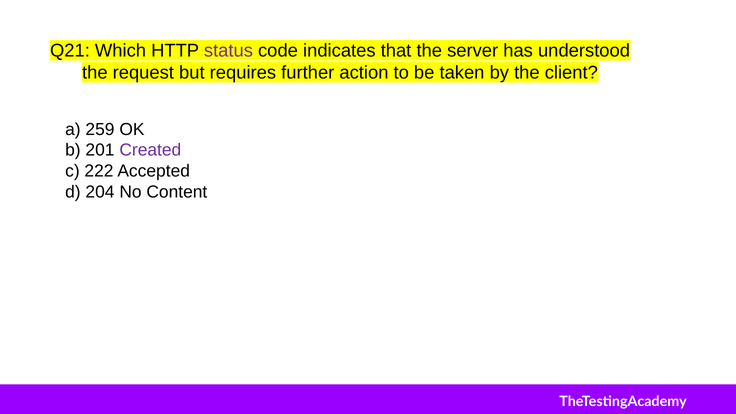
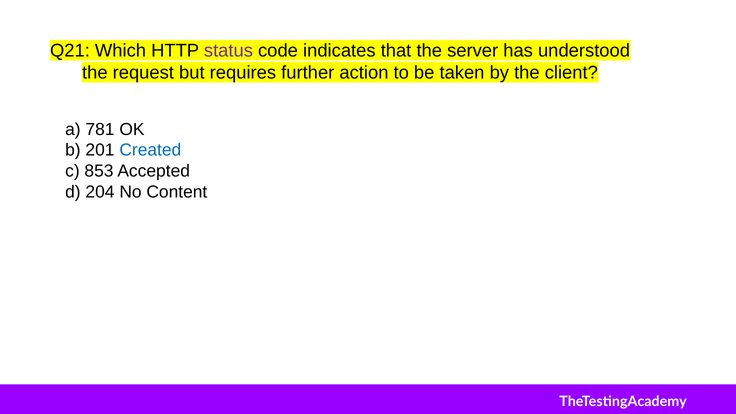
259: 259 -> 781 (100, 129)
Created colour: purple -> blue (150, 150)
222: 222 -> 853 (99, 171)
